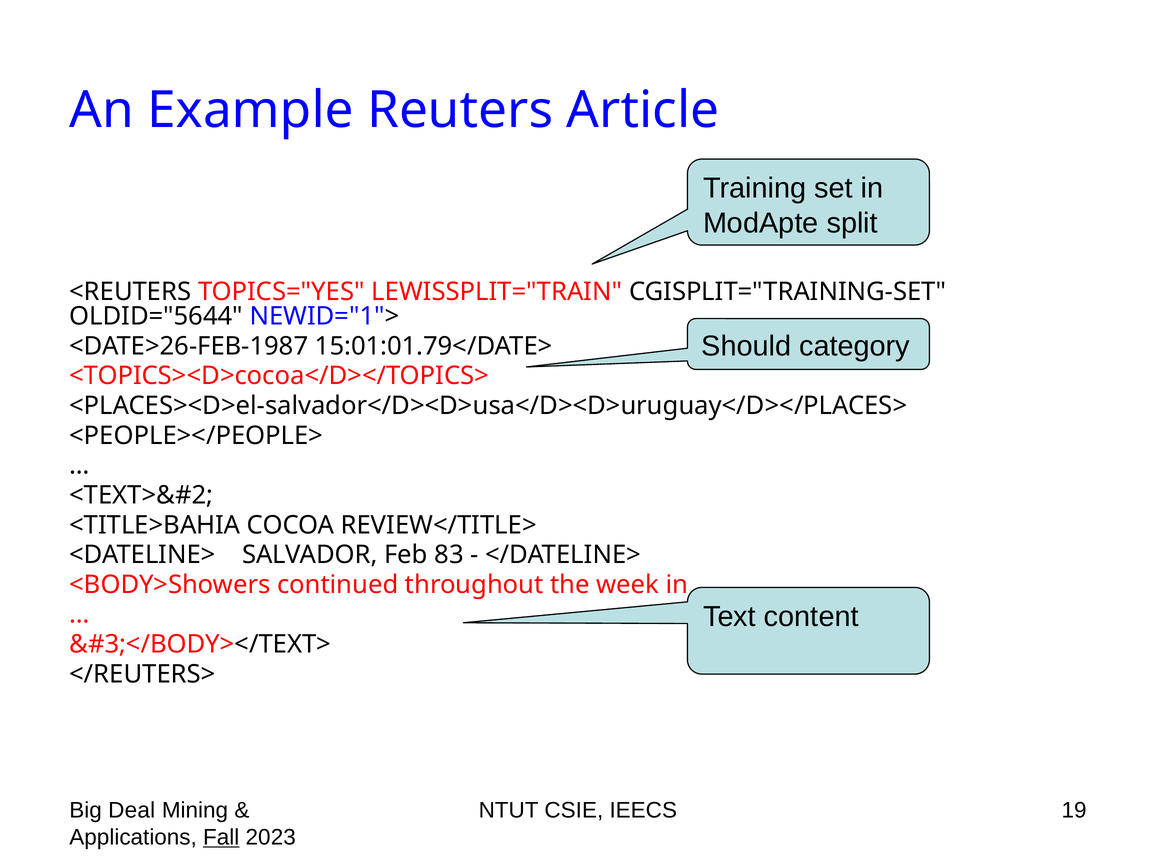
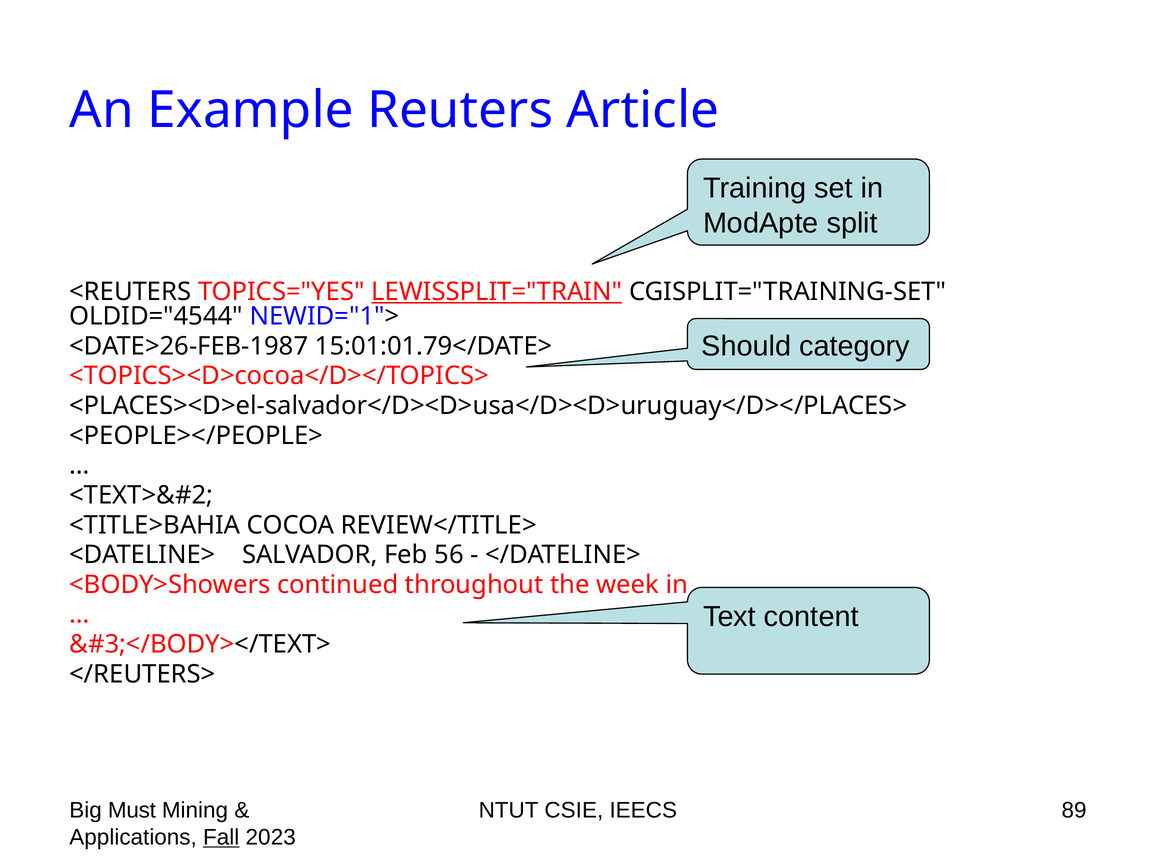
LEWISSPLIT="TRAIN underline: none -> present (497, 292)
OLDID="5644: OLDID="5644 -> OLDID="4544 (156, 316)
83: 83 -> 56 (449, 555)
Deal: Deal -> Must (132, 810)
19: 19 -> 89 (1074, 810)
